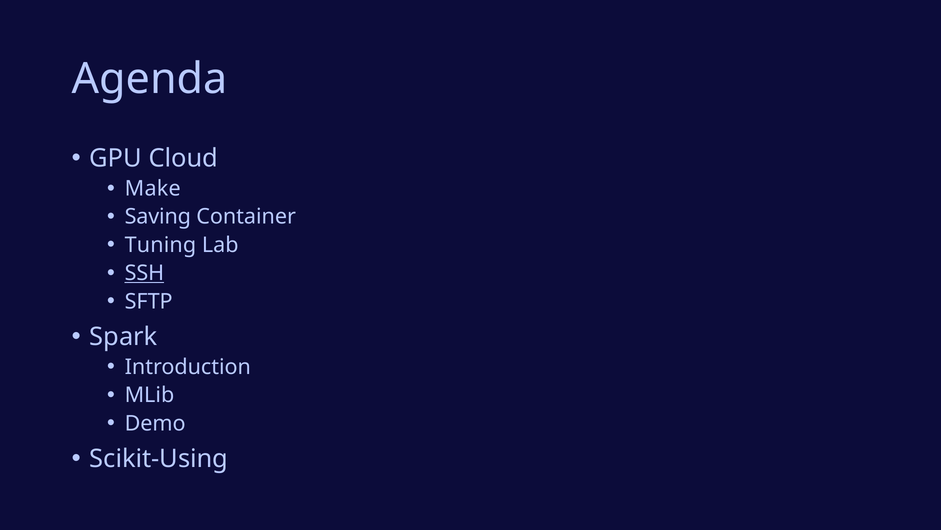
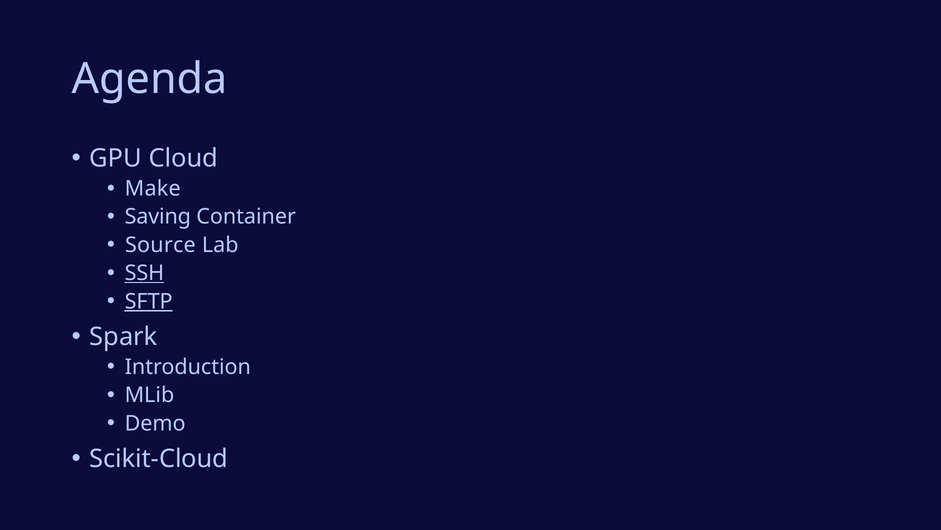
Tuning: Tuning -> Source (160, 245)
SFTP underline: none -> present (149, 301)
Scikit-Using: Scikit-Using -> Scikit-Cloud (159, 458)
